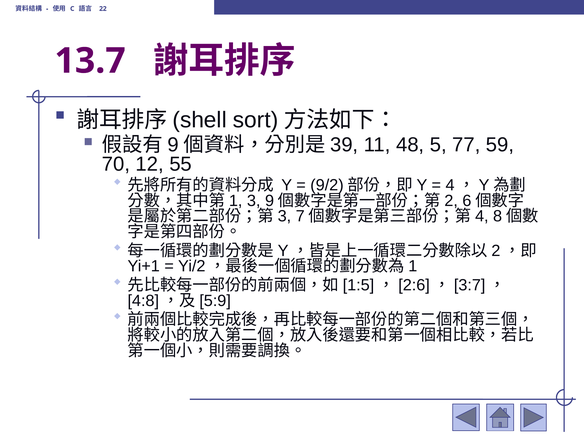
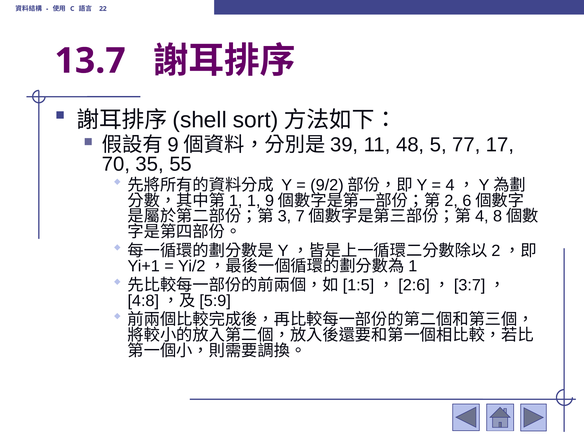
59: 59 -> 17 (500, 145)
12: 12 -> 35 (150, 164)
3: 3 -> 1 (254, 201)
